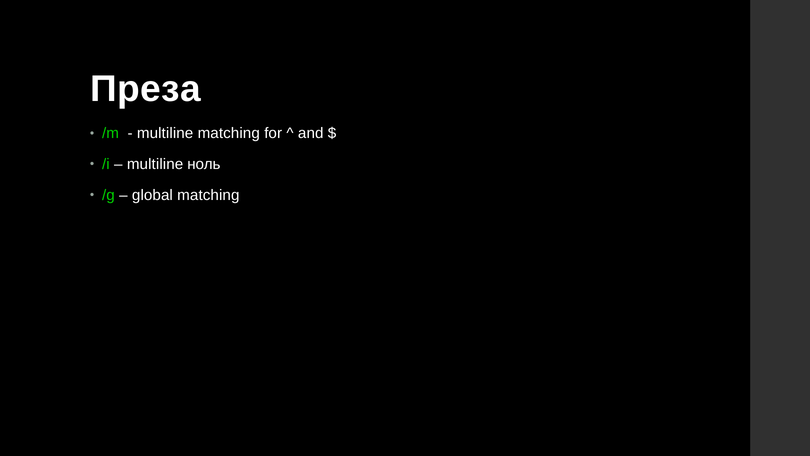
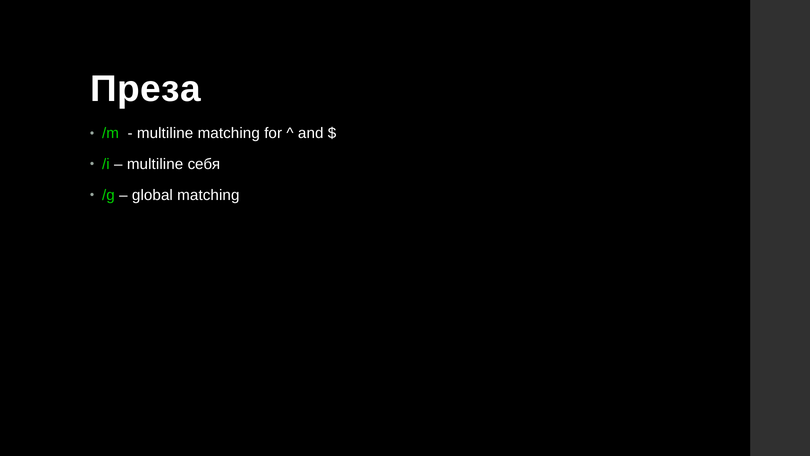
ноль: ноль -> себя (204, 164)
